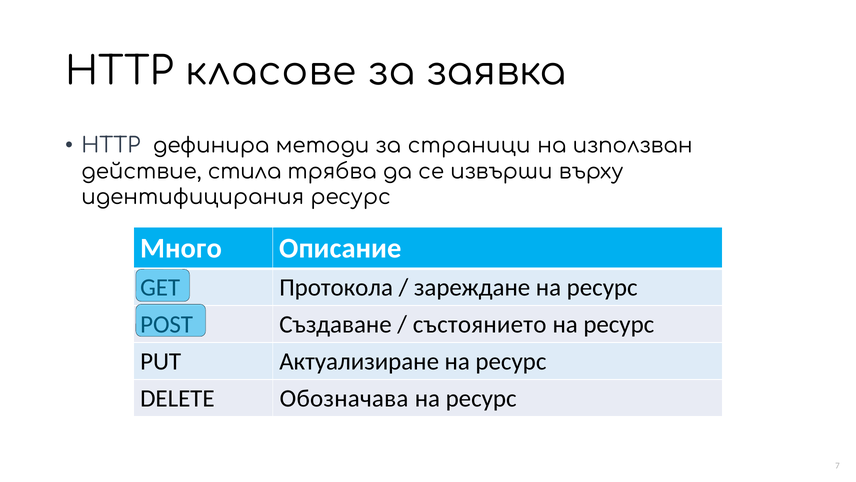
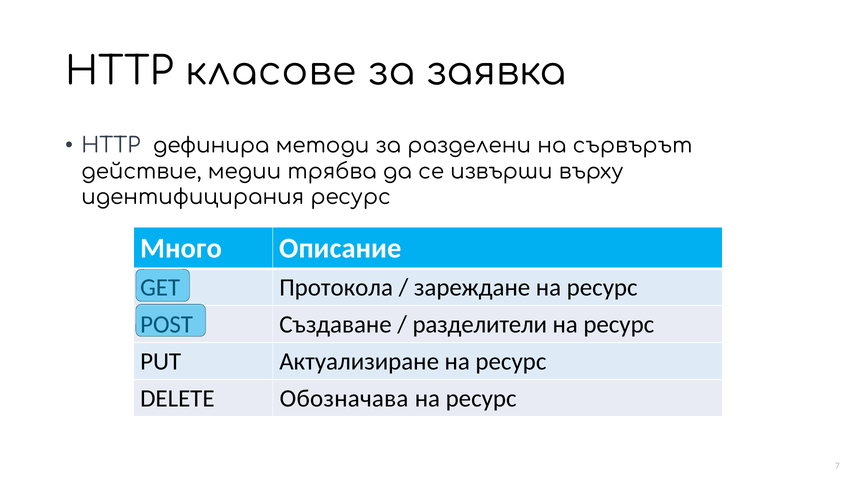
страници: страници -> разделени (469, 146)
използван: използван -> сървърът (633, 146)
стила: стила -> медии (245, 171)
състоянието: състоянието -> разделители (480, 324)
